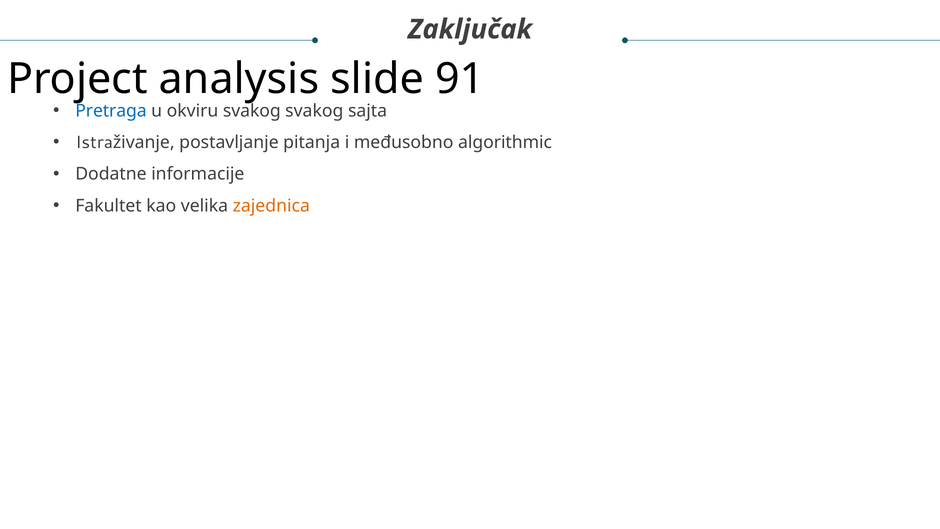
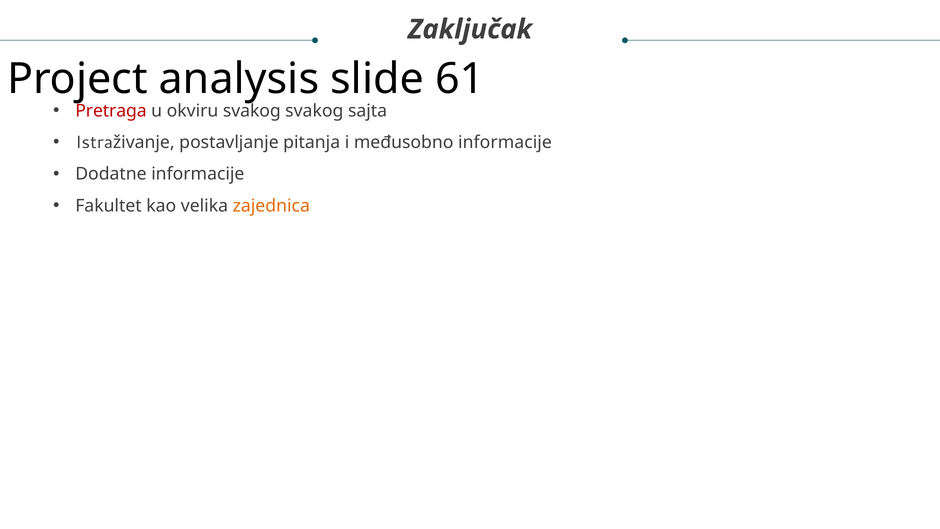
91: 91 -> 61 (460, 79)
Pretraga colour: blue -> red (111, 111)
međusobno algorithmic: algorithmic -> informacije (505, 142)
